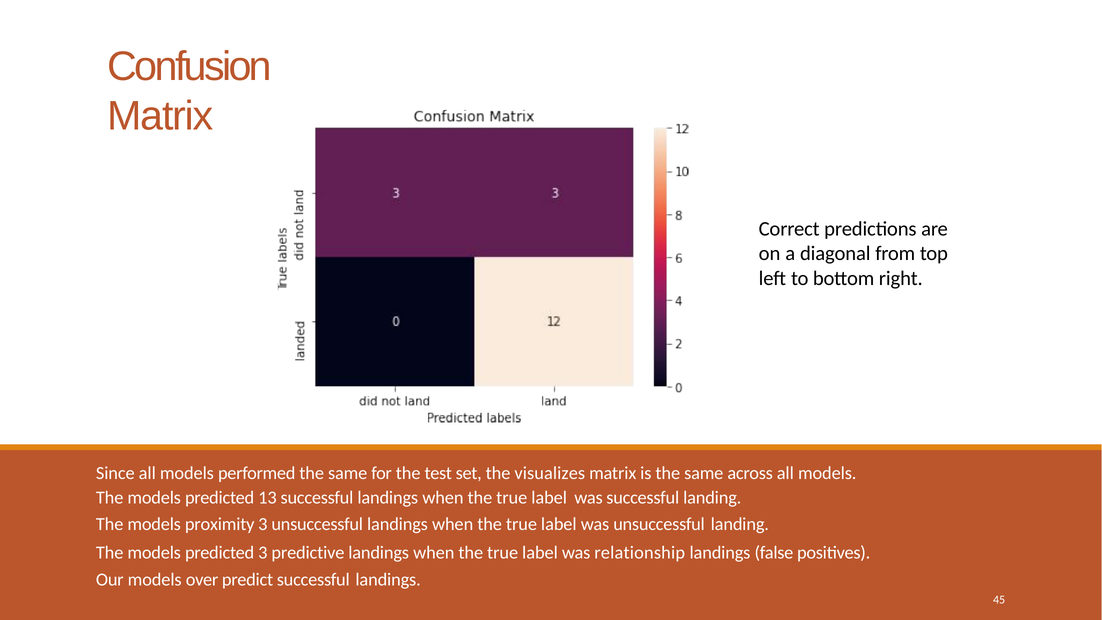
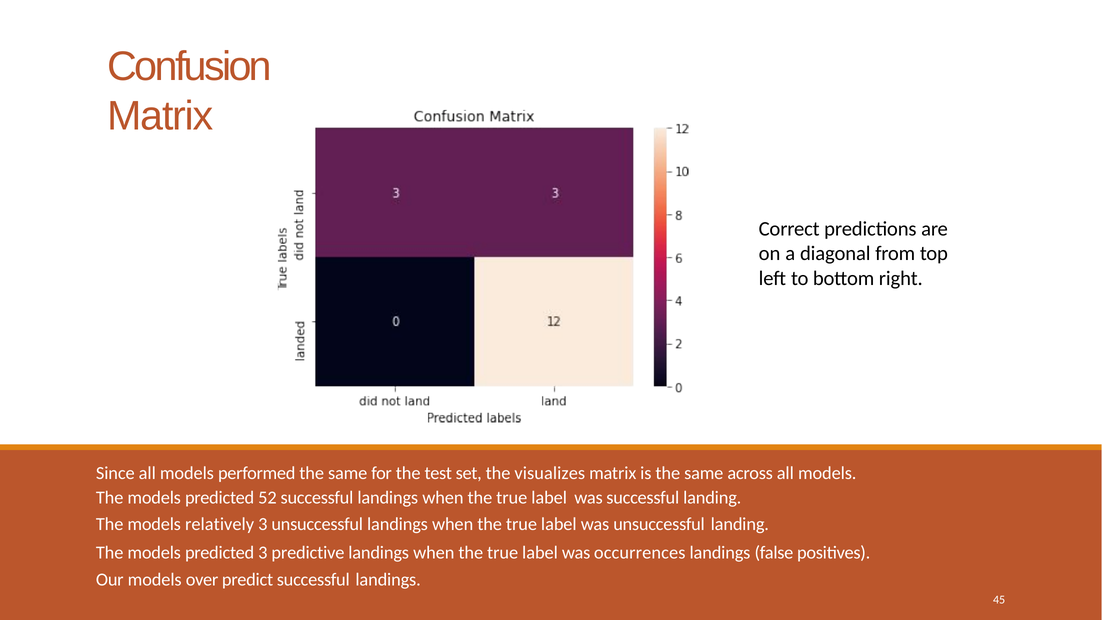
13: 13 -> 52 (267, 498)
proximity: proximity -> relatively (220, 524)
relationship: relationship -> occurrences (640, 553)
